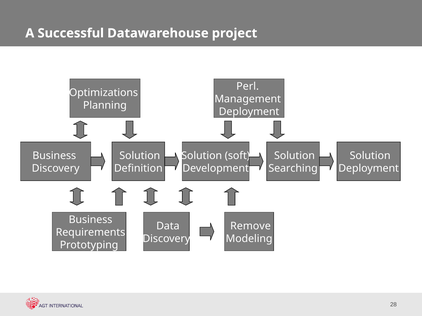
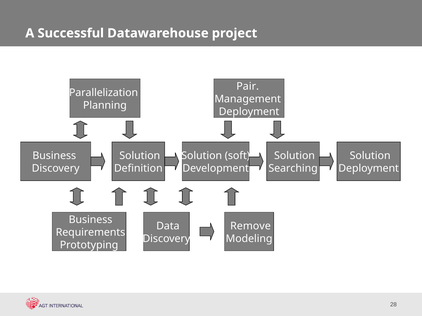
Perl: Perl -> Pair (248, 86)
Optimizations: Optimizations -> Parallelization (104, 93)
